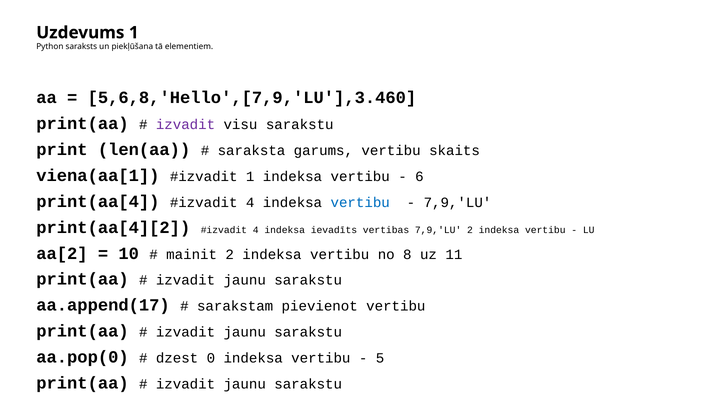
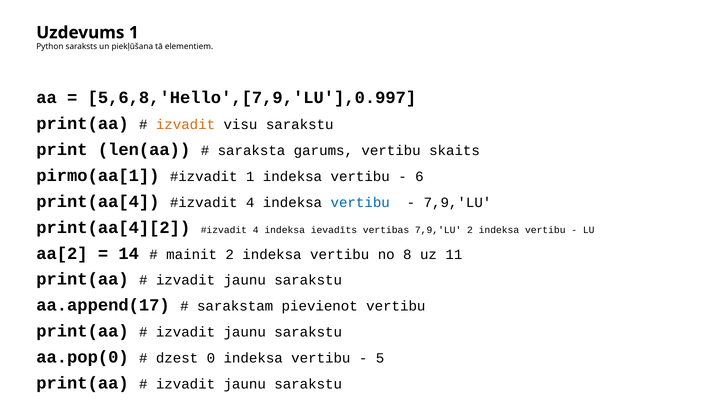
5,6,8,'Hello',[7,9,'LU'],3.460: 5,6,8,'Hello',[7,9,'LU'],3.460 -> 5,6,8,'Hello',[7,9,'LU'],0.997 (252, 98)
izvadit colour: purple -> orange (186, 125)
viena(aa[1: viena(aa[1 -> pirmo(aa[1 (98, 175)
10: 10 -> 14 (129, 253)
